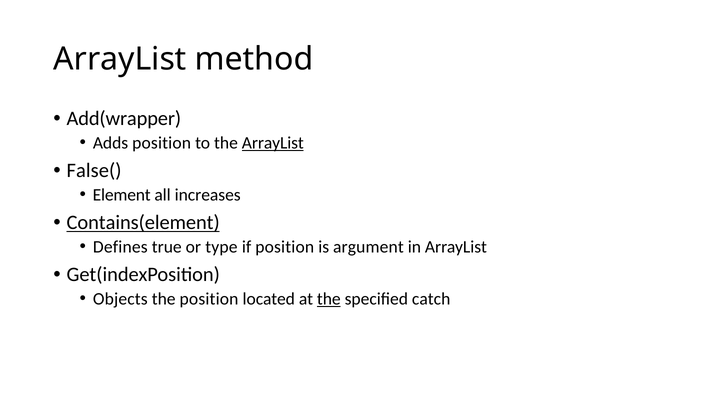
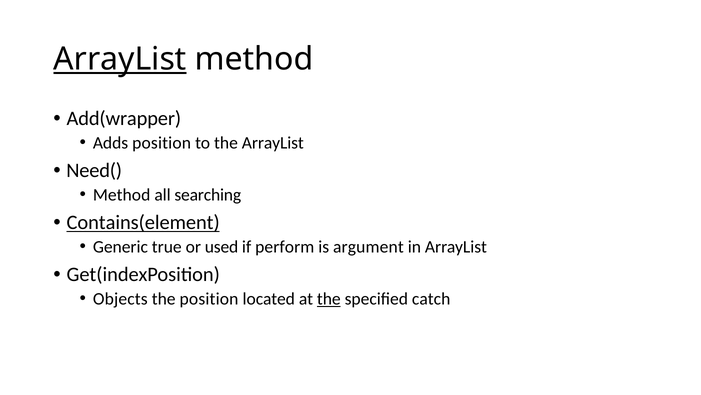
ArrayList underline: none -> present (120, 59)
ArrayList underline: present -> none (273, 143)
False(: False( -> Need( (94, 170)
Element: Element -> Method (122, 195)
increases: increases -> searching (208, 195)
Defines: Defines -> Generic (120, 246)
type: type -> used (222, 246)
if position: position -> perform (285, 246)
